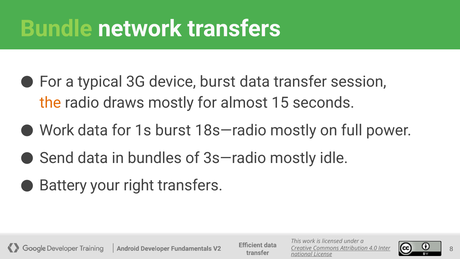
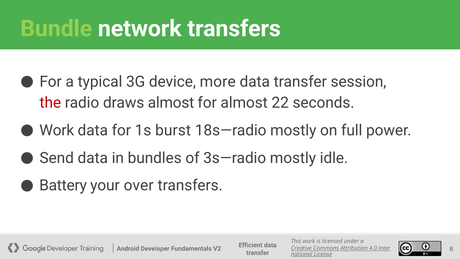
device burst: burst -> more (218, 82)
the colour: orange -> red (50, 103)
draws mostly: mostly -> almost (171, 103)
15: 15 -> 22 (280, 103)
right: right -> over (139, 185)
